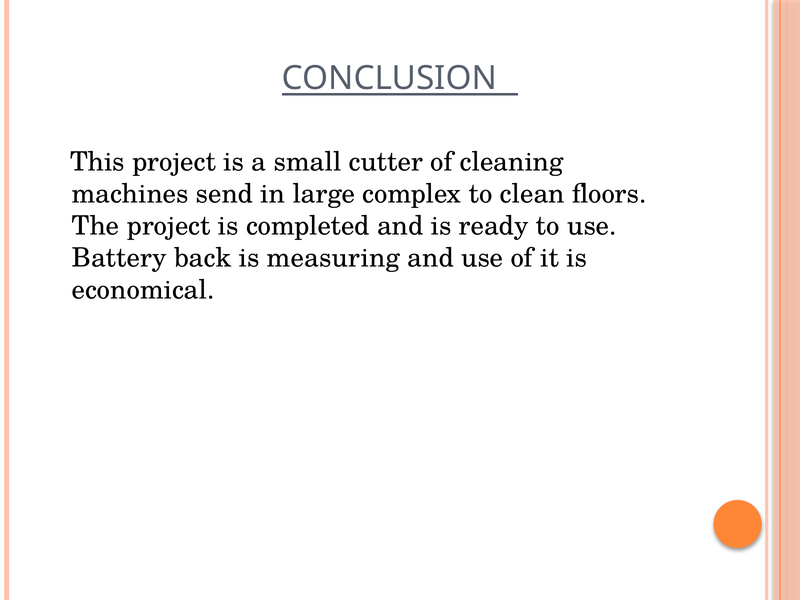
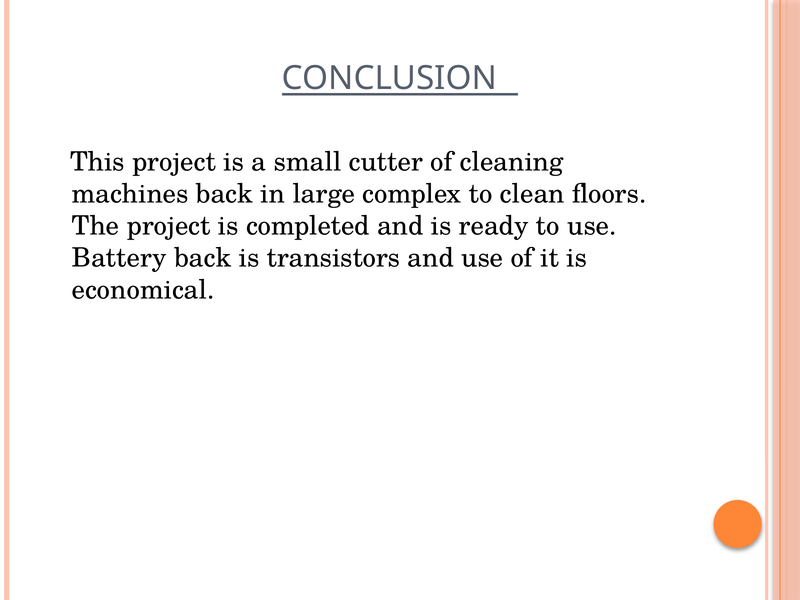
machines send: send -> back (224, 194)
measuring: measuring -> transistors (334, 258)
